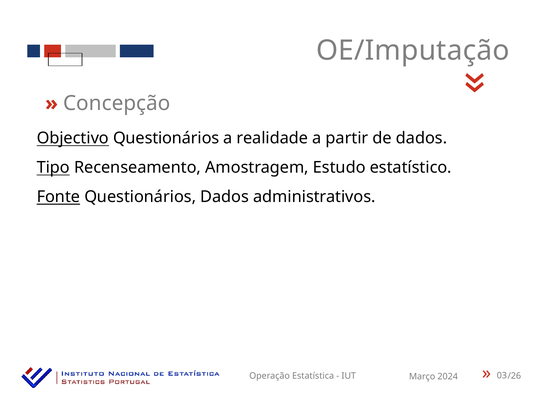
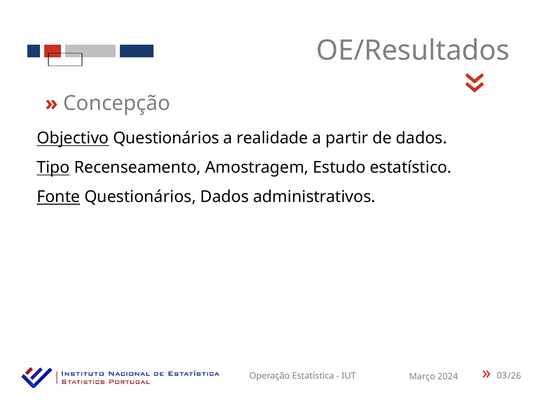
OE/Imputação: OE/Imputação -> OE/Resultados (413, 51)
